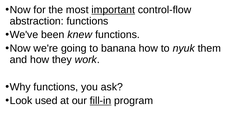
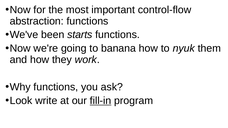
important underline: present -> none (113, 10)
knew: knew -> starts (80, 35)
used: used -> write (46, 101)
